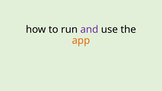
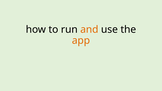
and colour: purple -> orange (89, 30)
